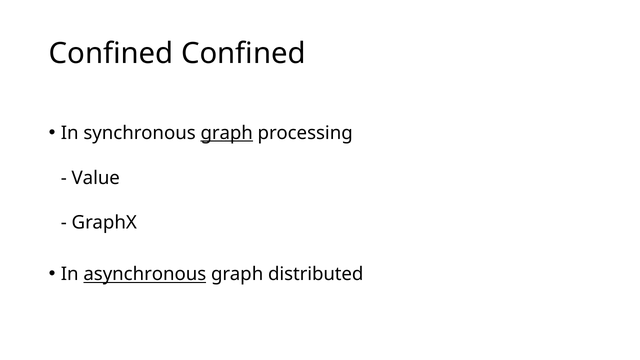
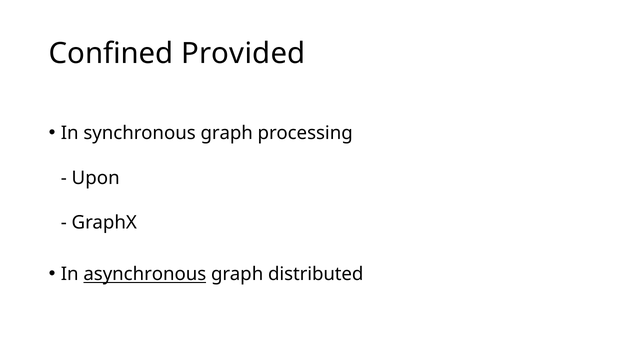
Confined Confined: Confined -> Provided (243, 54)
graph underline: present -> none (227, 133)
Value: Value -> Upon (96, 178)
